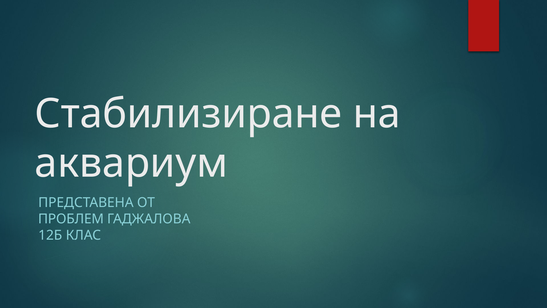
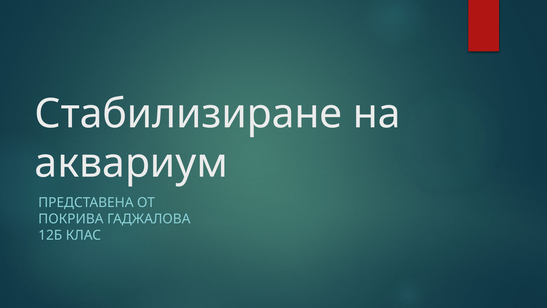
ПРОБЛЕМ: ПРОБЛЕМ -> ПОКРИВА (71, 219)
